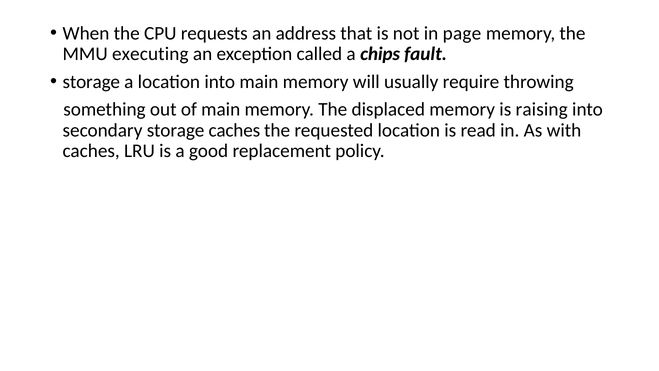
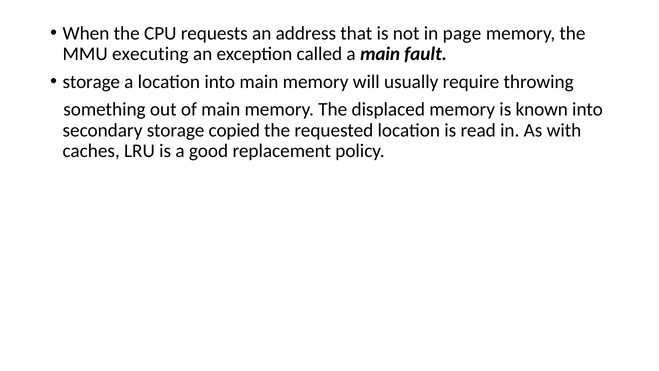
a chips: chips -> main (380, 54)
raising: raising -> known (542, 109)
storage caches: caches -> copied (234, 130)
